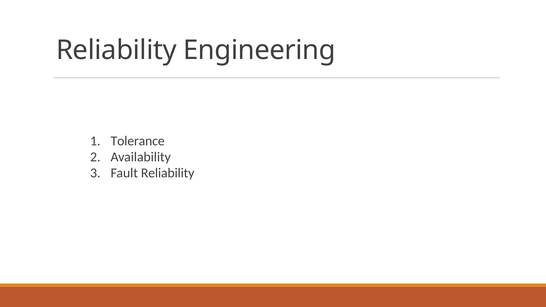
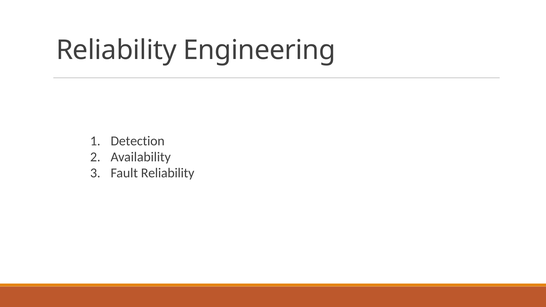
Tolerance: Tolerance -> Detection (138, 141)
